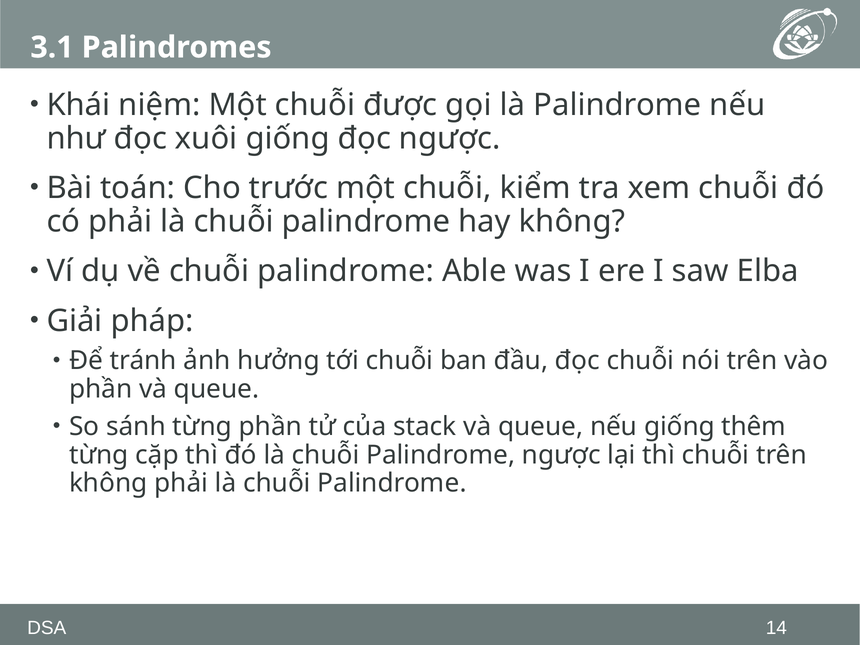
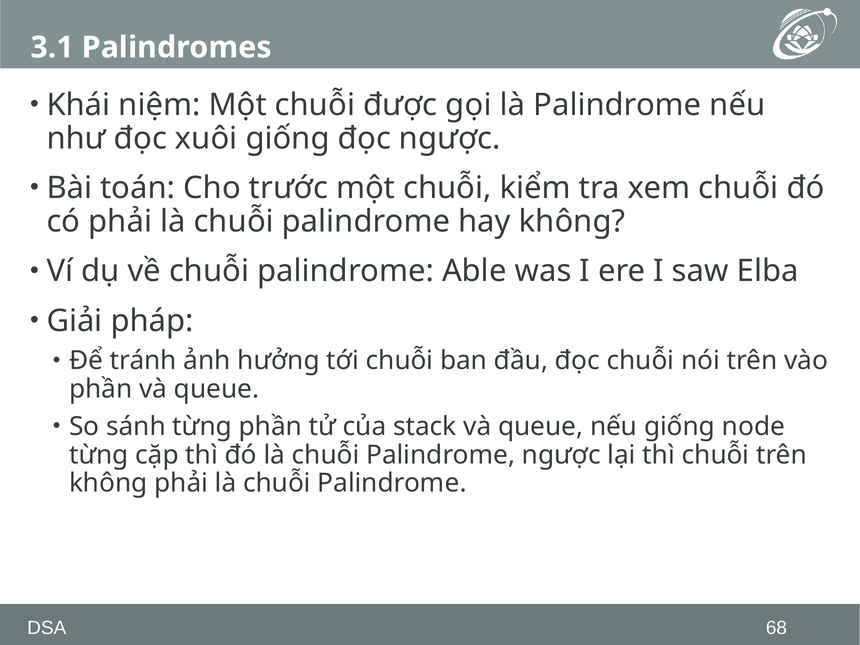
thêm: thêm -> node (753, 427)
14: 14 -> 68 (776, 628)
